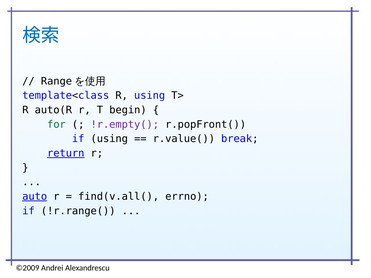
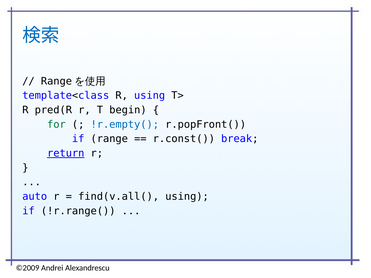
auto(R: auto(R -> pred(R (53, 110)
!r.empty( colour: purple -> blue (125, 125)
if using: using -> range (109, 139)
r.value(: r.value( -> r.const( (184, 139)
auto underline: present -> none (35, 197)
find(v.all( errno: errno -> using (187, 197)
